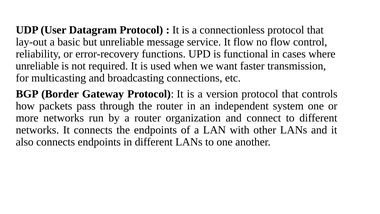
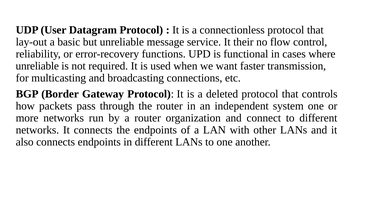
It flow: flow -> their (243, 42)
version: version -> deleted (222, 94)
